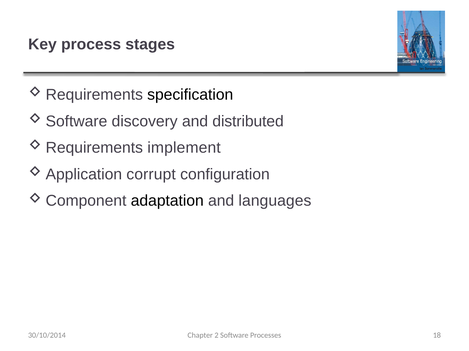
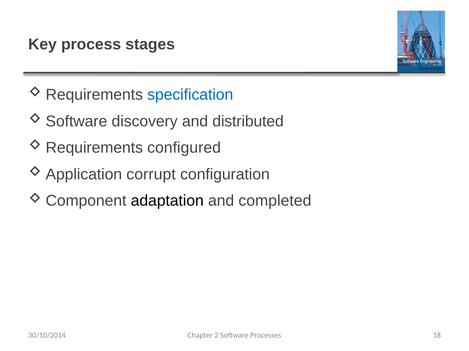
specification colour: black -> blue (190, 95)
implement: implement -> configured (184, 148)
languages: languages -> completed (275, 201)
